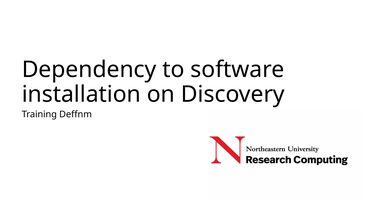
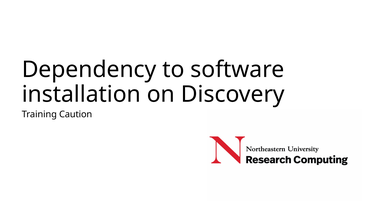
Deffnm: Deffnm -> Caution (76, 115)
